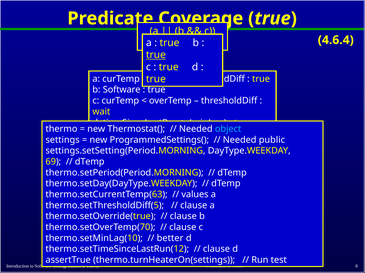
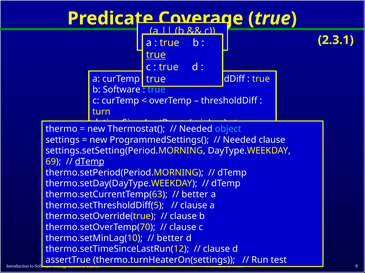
4.6.4: 4.6.4 -> 2.3.1 (336, 40)
true colour: white -> light blue (157, 90)
wait: wait -> turn (101, 112)
Needed public: public -> clause (272, 140)
dTemp underline: none -> present (90, 162)
values: values -> better (195, 195)
